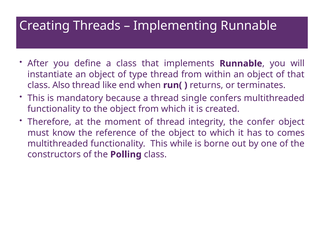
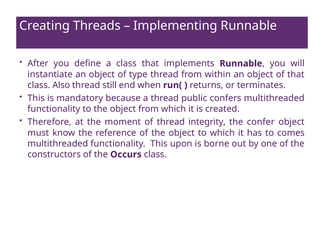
like: like -> still (110, 85)
single: single -> public (194, 98)
while: while -> upon (181, 144)
Polling: Polling -> Occurs (126, 154)
